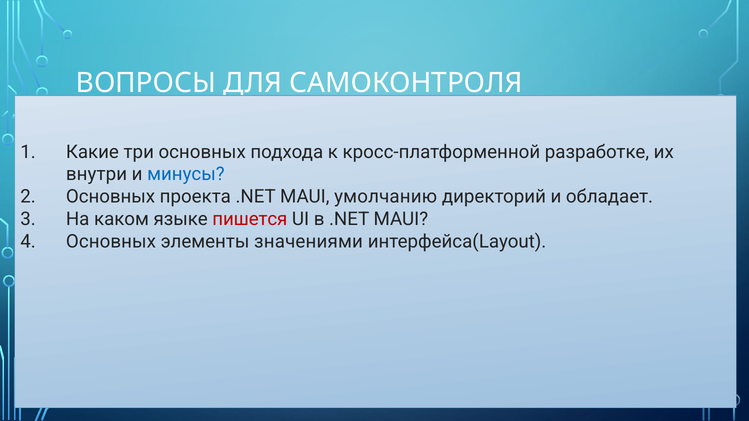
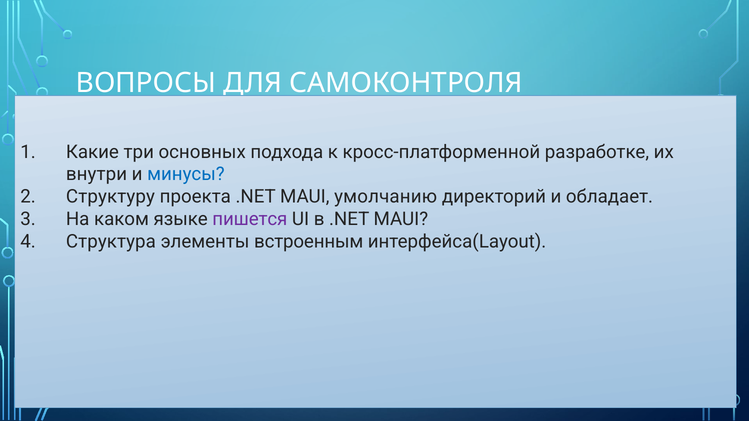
Основных: Основных -> Структуру (110, 197)
пишется colour: red -> purple (250, 219)
Основных: Основных -> Структура (111, 242)
значениями: значениями -> встроенным (309, 242)
